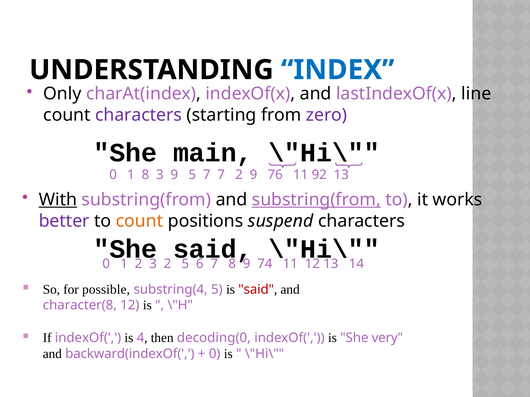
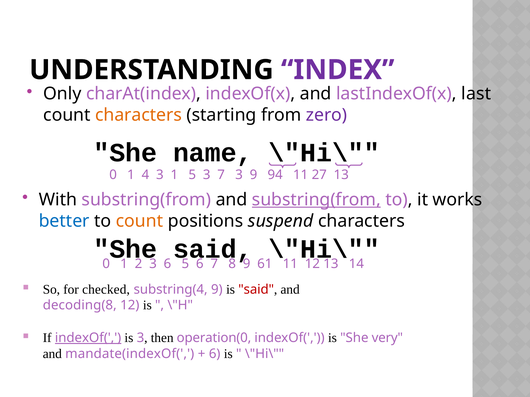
INDEX colour: blue -> purple (338, 70)
line: line -> last (476, 94)
characters colour: purple -> orange (138, 115)
main: main -> name (213, 153)
1 8: 8 -> 4 (145, 175)
3 9: 9 -> 1 (174, 175)
5 7: 7 -> 3 (207, 175)
7 2: 2 -> 3 (239, 175)
76: 76 -> 94 (275, 175)
92: 92 -> 27 (319, 175)
With underline: present -> none (58, 200)
better colour: purple -> blue (64, 221)
2: 2 -> 6 (167, 264)
74: 74 -> 61 (265, 264)
possible: possible -> checked (106, 290)
substring(4 5: 5 -> 9 (217, 290)
character(8: character(8 -> decoding(8 (80, 306)
indexOf( underline: none -> present (88, 338)
is 4: 4 -> 3 (140, 338)
decoding(0: decoding(0 -> operation(0 (214, 338)
backward(indexOf(: backward(indexOf( -> mandate(indexOf( (130, 354)
0: 0 -> 6 (215, 354)
